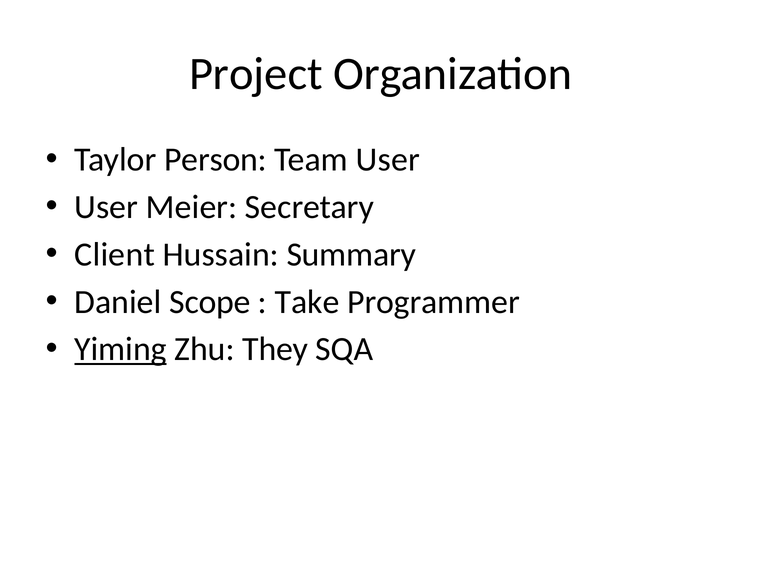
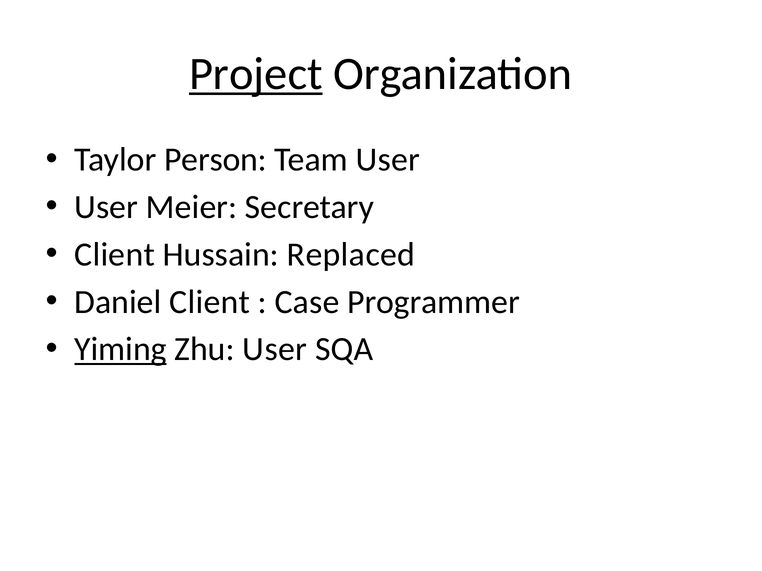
Project underline: none -> present (256, 74)
Summary: Summary -> Replaced (351, 255)
Daniel Scope: Scope -> Client (210, 302)
Take: Take -> Case (307, 302)
Zhu They: They -> User (275, 350)
